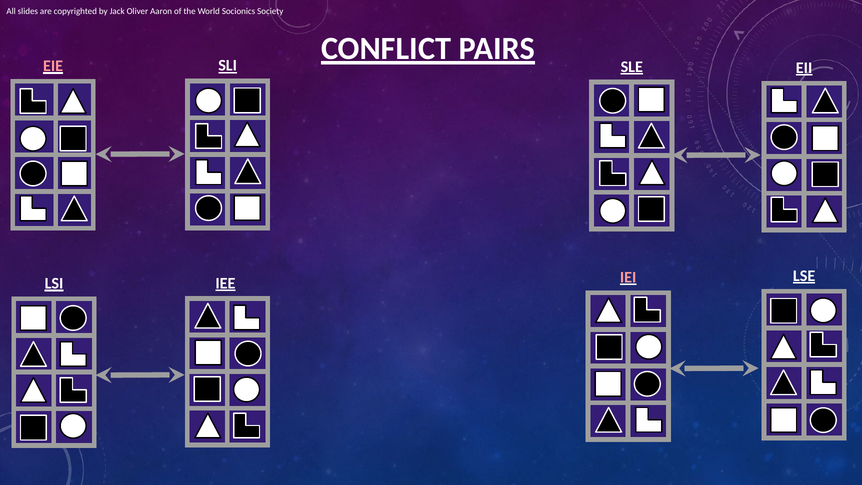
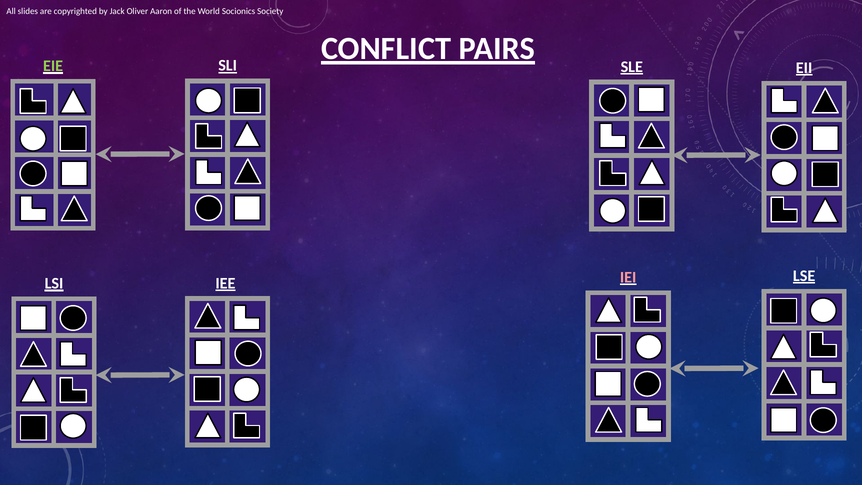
EIE colour: pink -> light green (53, 66)
